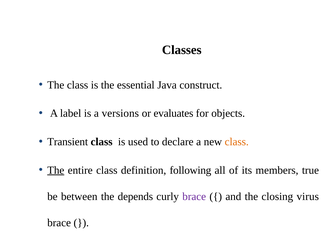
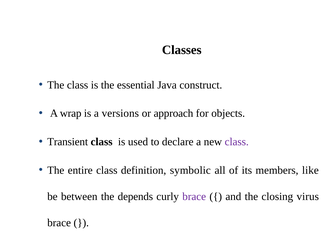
label: label -> wrap (71, 113)
evaluates: evaluates -> approach (173, 113)
class colour: orange -> purple (237, 142)
The underline: present -> none (56, 170)
following: following -> symbolic (190, 170)
true: true -> like (310, 170)
